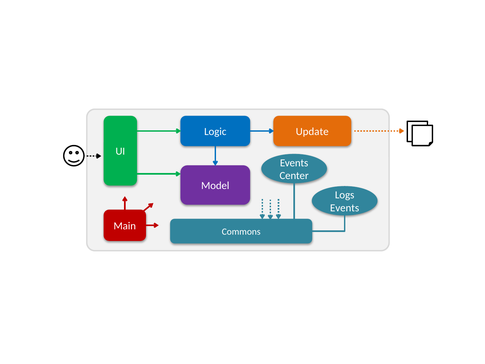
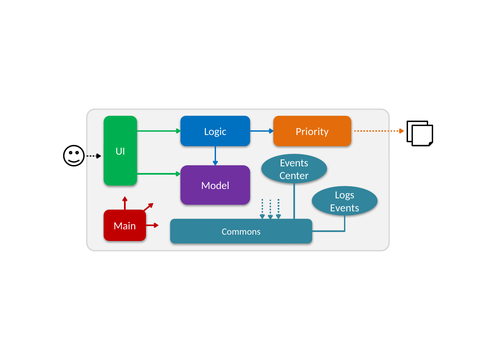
Update: Update -> Priority (312, 132)
